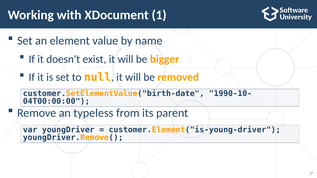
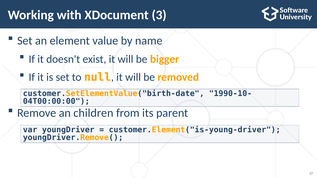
1: 1 -> 3 (159, 15)
typeless: typeless -> children (93, 113)
